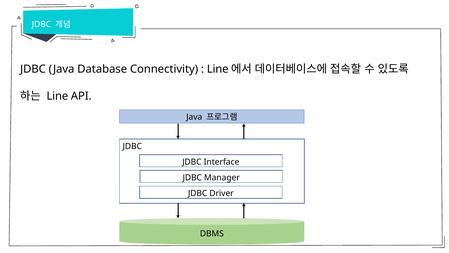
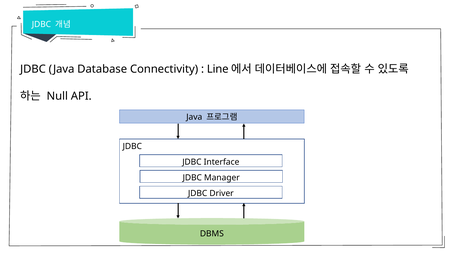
Line: Line -> Null (57, 96)
